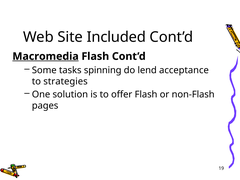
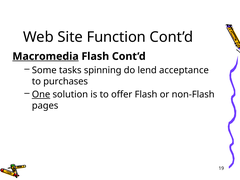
Included: Included -> Function (116, 37)
strategies: strategies -> purchases (66, 81)
One underline: none -> present (41, 94)
